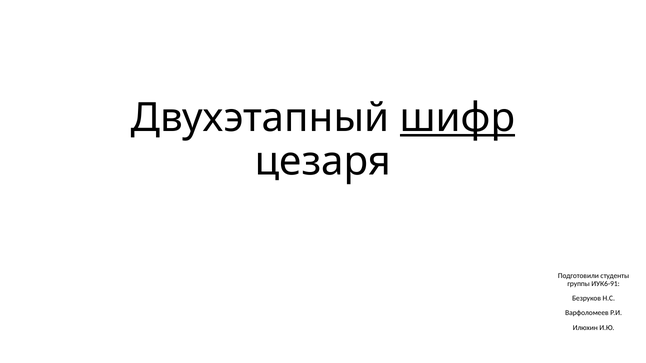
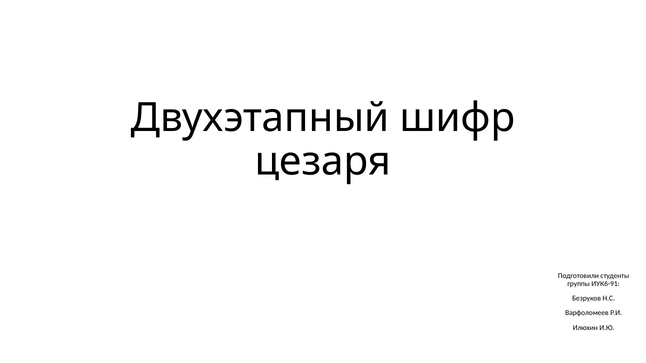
шифр underline: present -> none (458, 118)
